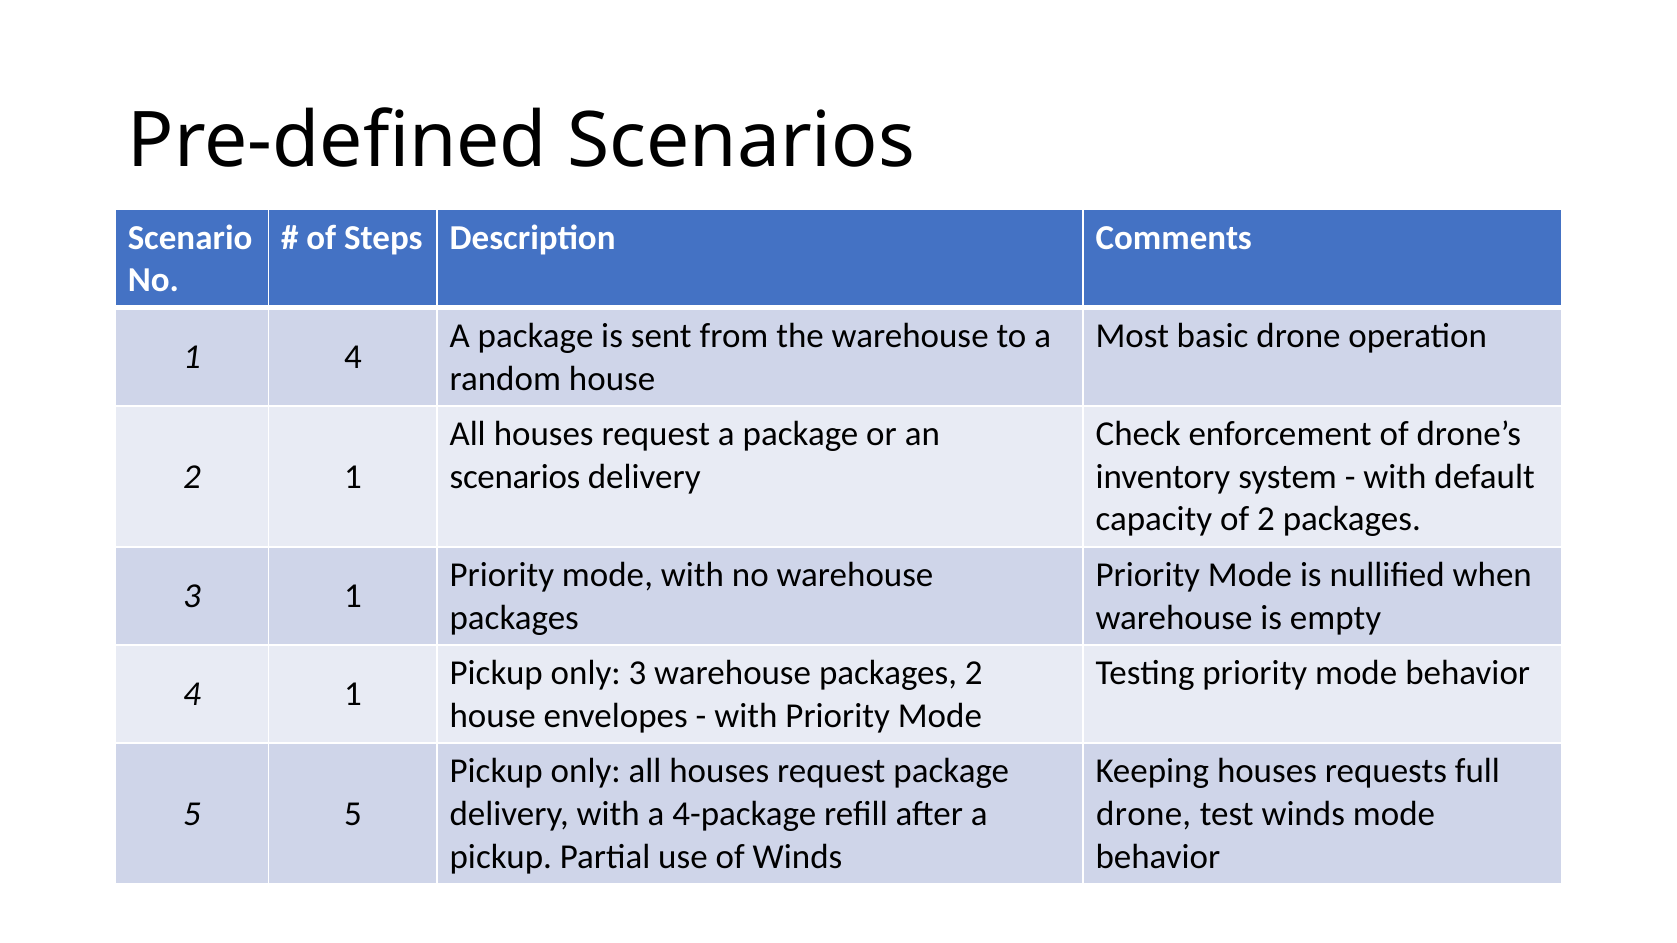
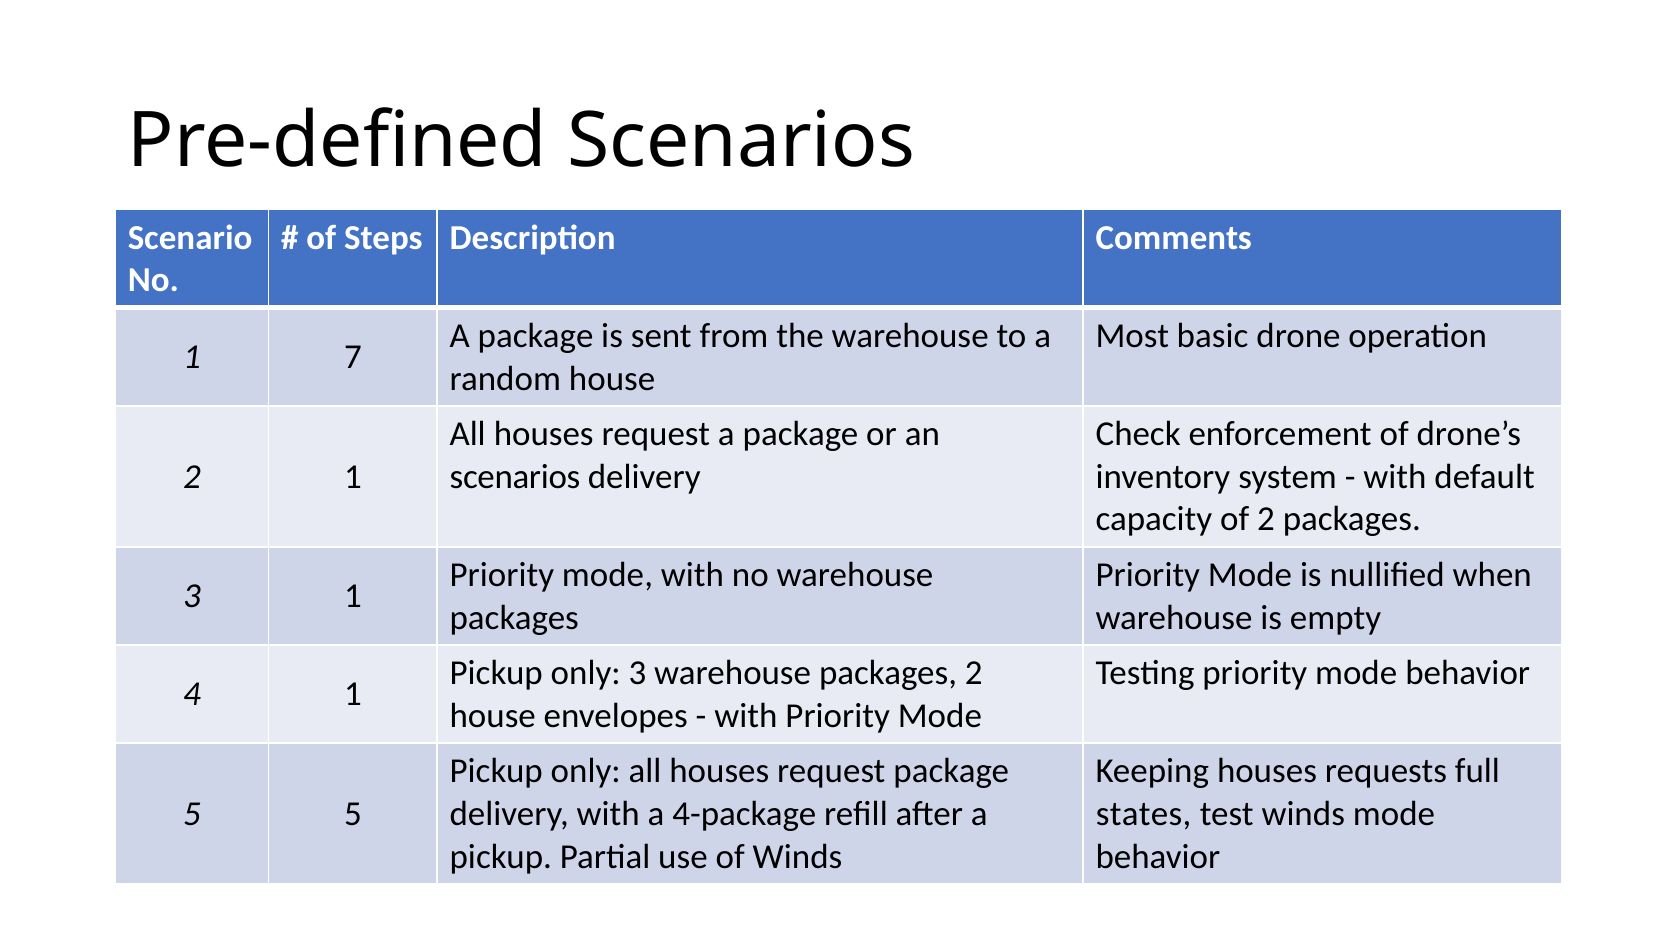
1 4: 4 -> 7 (353, 357)
drone: drone -> states (1144, 814)
